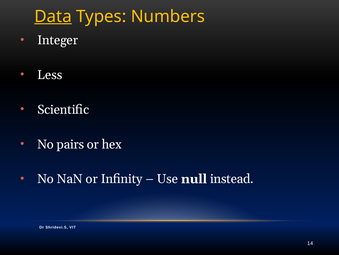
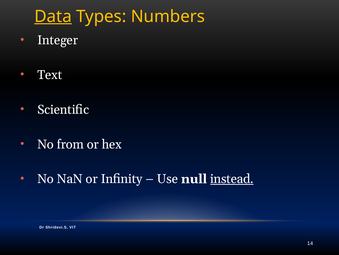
Less: Less -> Text (50, 75)
pairs: pairs -> from (70, 144)
instead underline: none -> present (232, 178)
